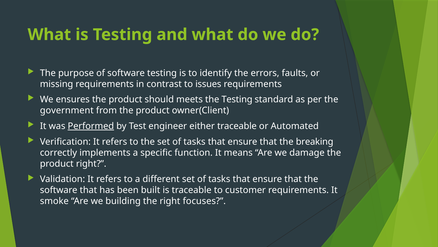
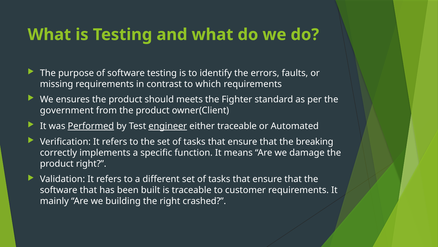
issues: issues -> which (208, 84)
the Testing: Testing -> Fighter (237, 99)
engineer underline: none -> present (168, 126)
smoke: smoke -> mainly (54, 201)
focuses: focuses -> crashed (204, 201)
